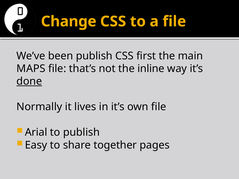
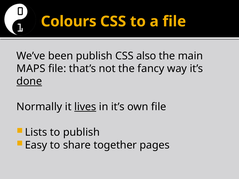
Change: Change -> Colours (69, 21)
first: first -> also (146, 56)
inline: inline -> fancy (151, 69)
lives underline: none -> present (85, 107)
Arial: Arial -> Lists (36, 132)
